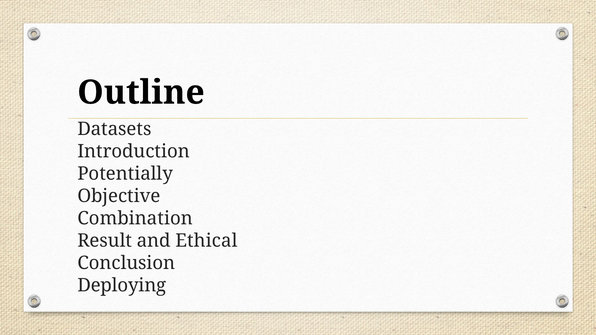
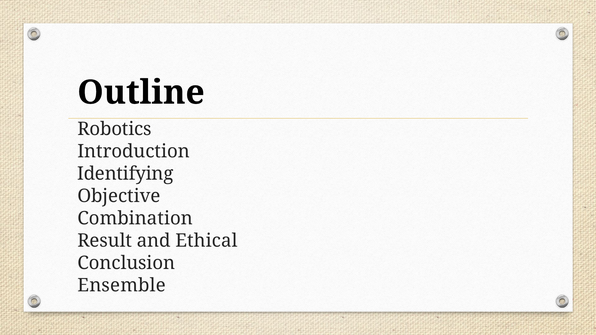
Datasets: Datasets -> Robotics (114, 129)
Potentially: Potentially -> Identifying (125, 174)
Deploying: Deploying -> Ensemble (122, 285)
